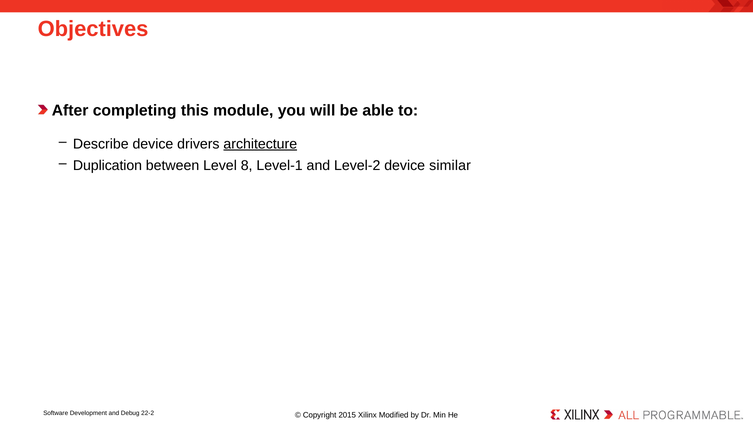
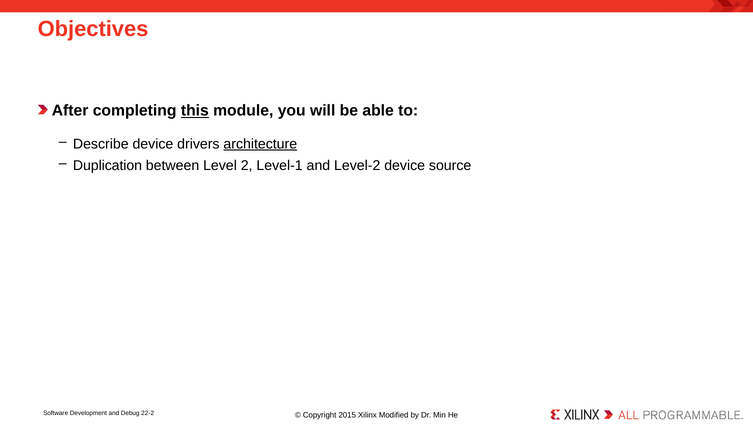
this underline: none -> present (195, 111)
8: 8 -> 2 (247, 165)
similar: similar -> source (450, 165)
